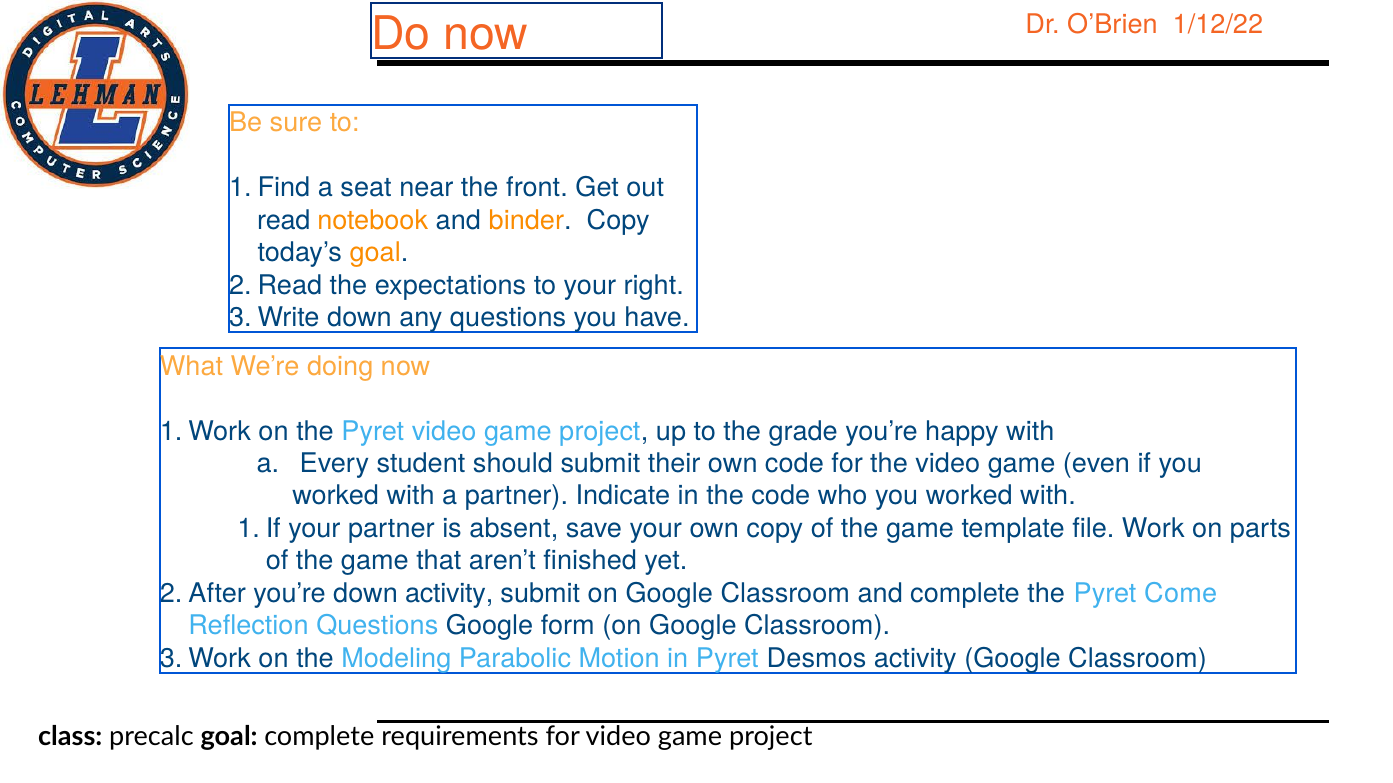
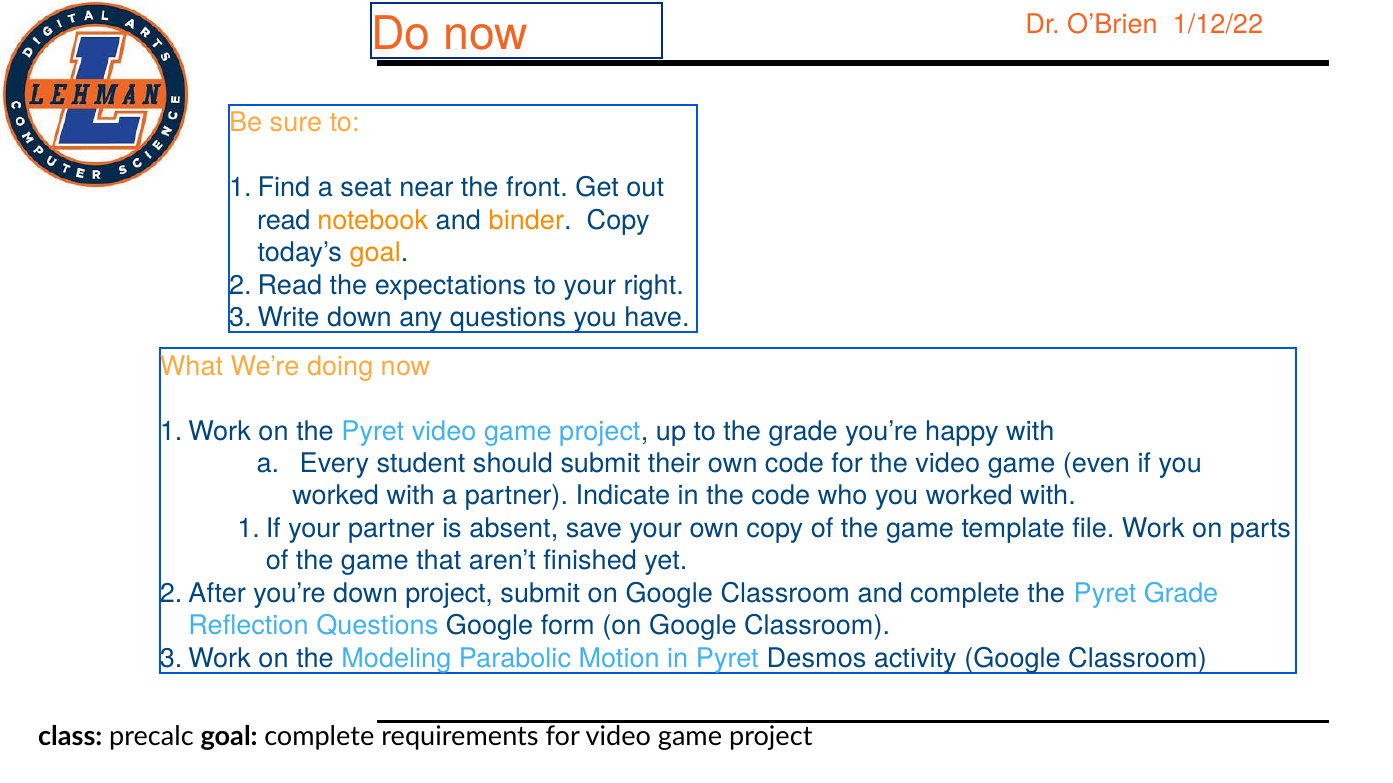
down activity: activity -> project (449, 594)
Pyret Come: Come -> Grade (1181, 594)
